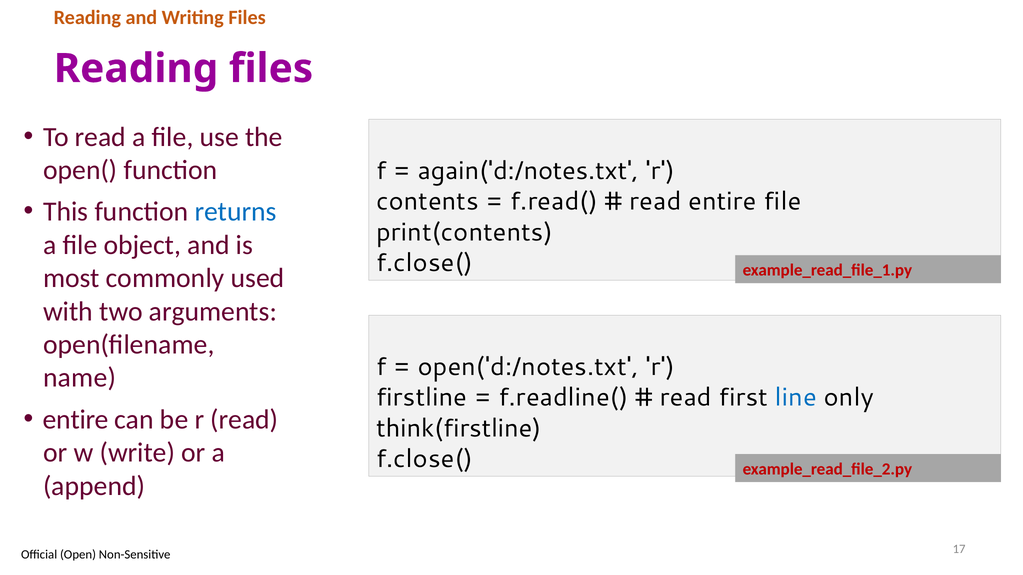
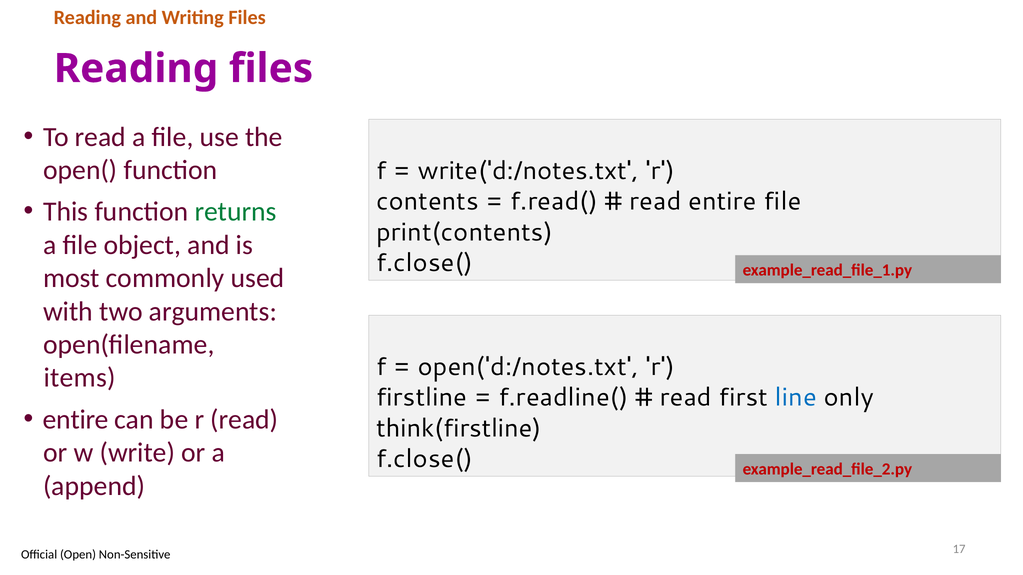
again('d:/notes.txt: again('d:/notes.txt -> write('d:/notes.txt (528, 171)
returns colour: blue -> green (236, 212)
name: name -> items (80, 378)
